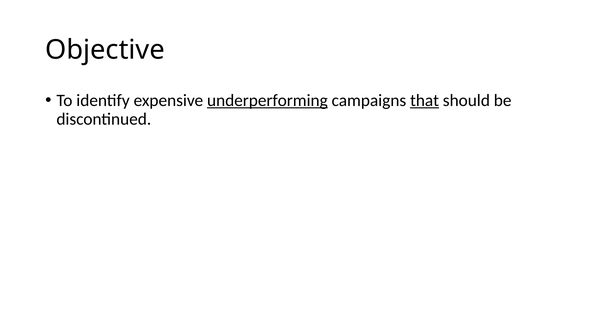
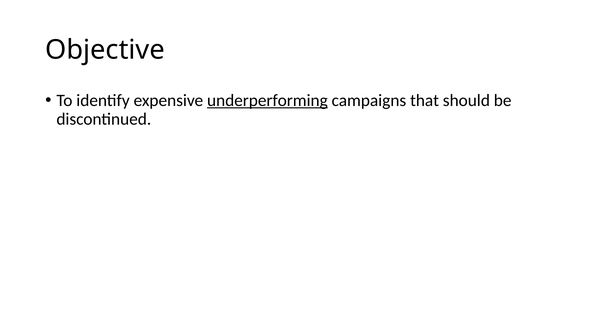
that underline: present -> none (425, 100)
